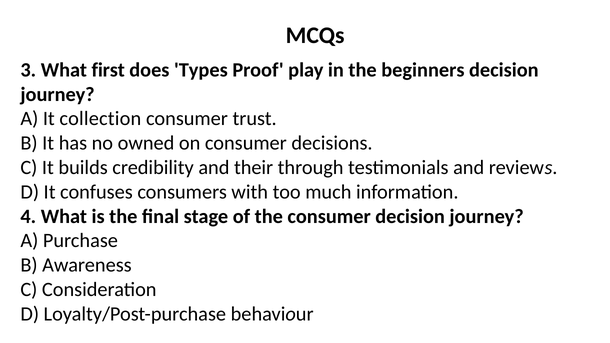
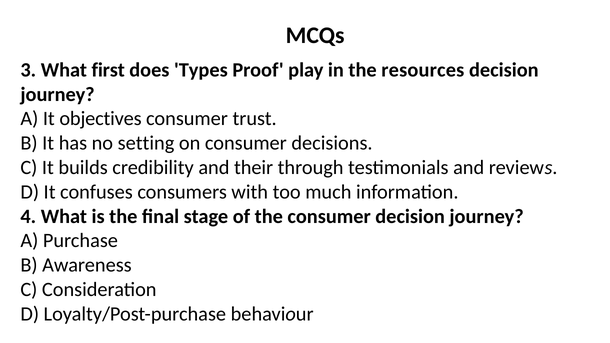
beginners: beginners -> resources (423, 70)
collection: collection -> objectives (101, 119)
owned: owned -> setting (146, 143)
